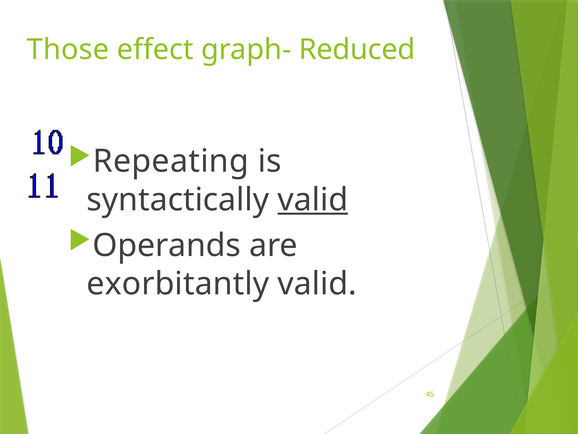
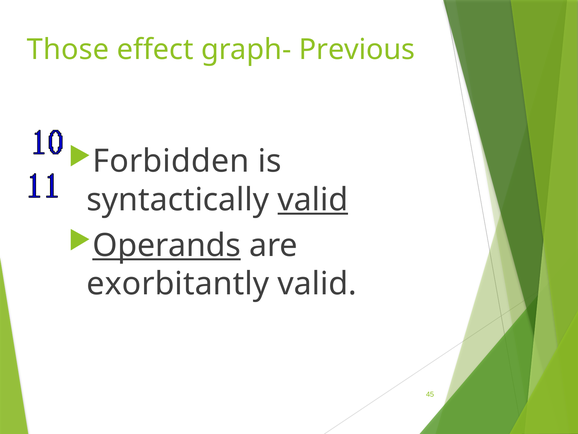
Reduced: Reduced -> Previous (357, 50)
Repeating: Repeating -> Forbidden (171, 161)
Operands underline: none -> present (167, 245)
